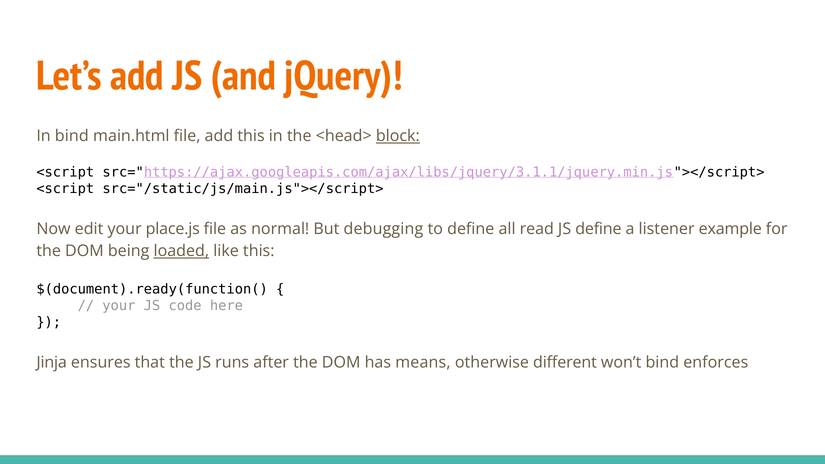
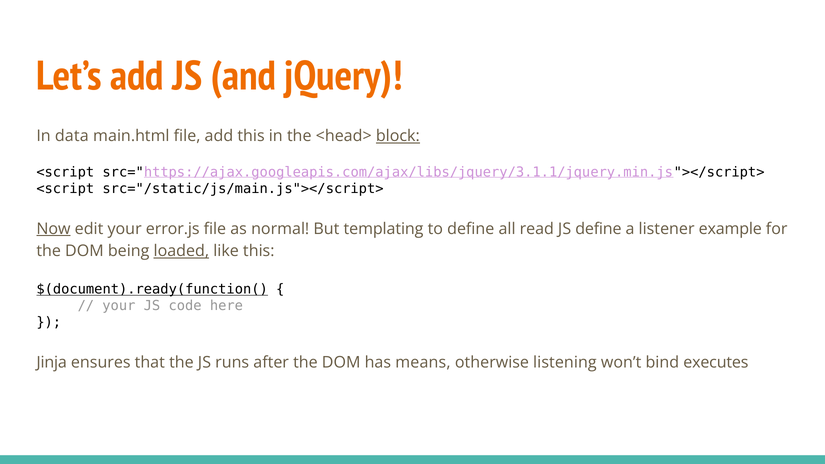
In bind: bind -> data (72, 136)
Now underline: none -> present (53, 229)
place.js: place.js -> error.js (173, 229)
debugging: debugging -> templating (384, 229)
$(document).ready(function( underline: none -> present (152, 289)
different: different -> listening (565, 363)
enforces: enforces -> executes (716, 363)
